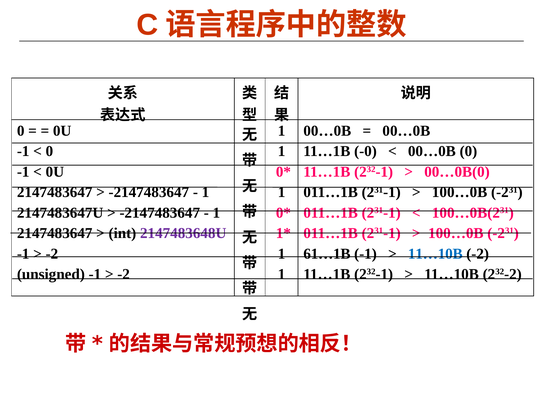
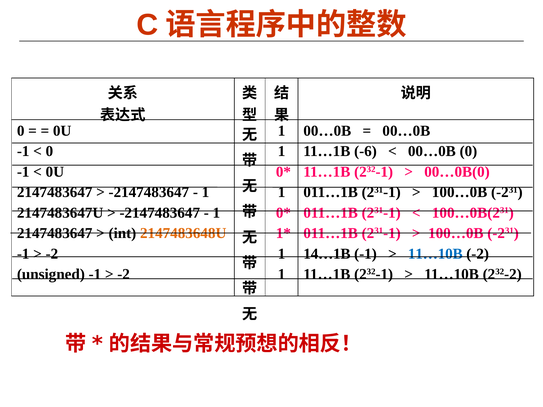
-0: -0 -> -6 (365, 151)
2147483648U colour: purple -> orange (183, 233)
61…1B: 61…1B -> 14…1B (327, 254)
